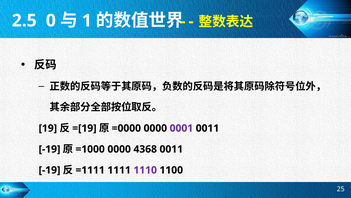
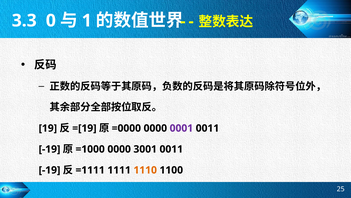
2.5: 2.5 -> 3.3 (24, 21)
4368: 4368 -> 3001 (145, 149)
1110 colour: purple -> orange (145, 170)
